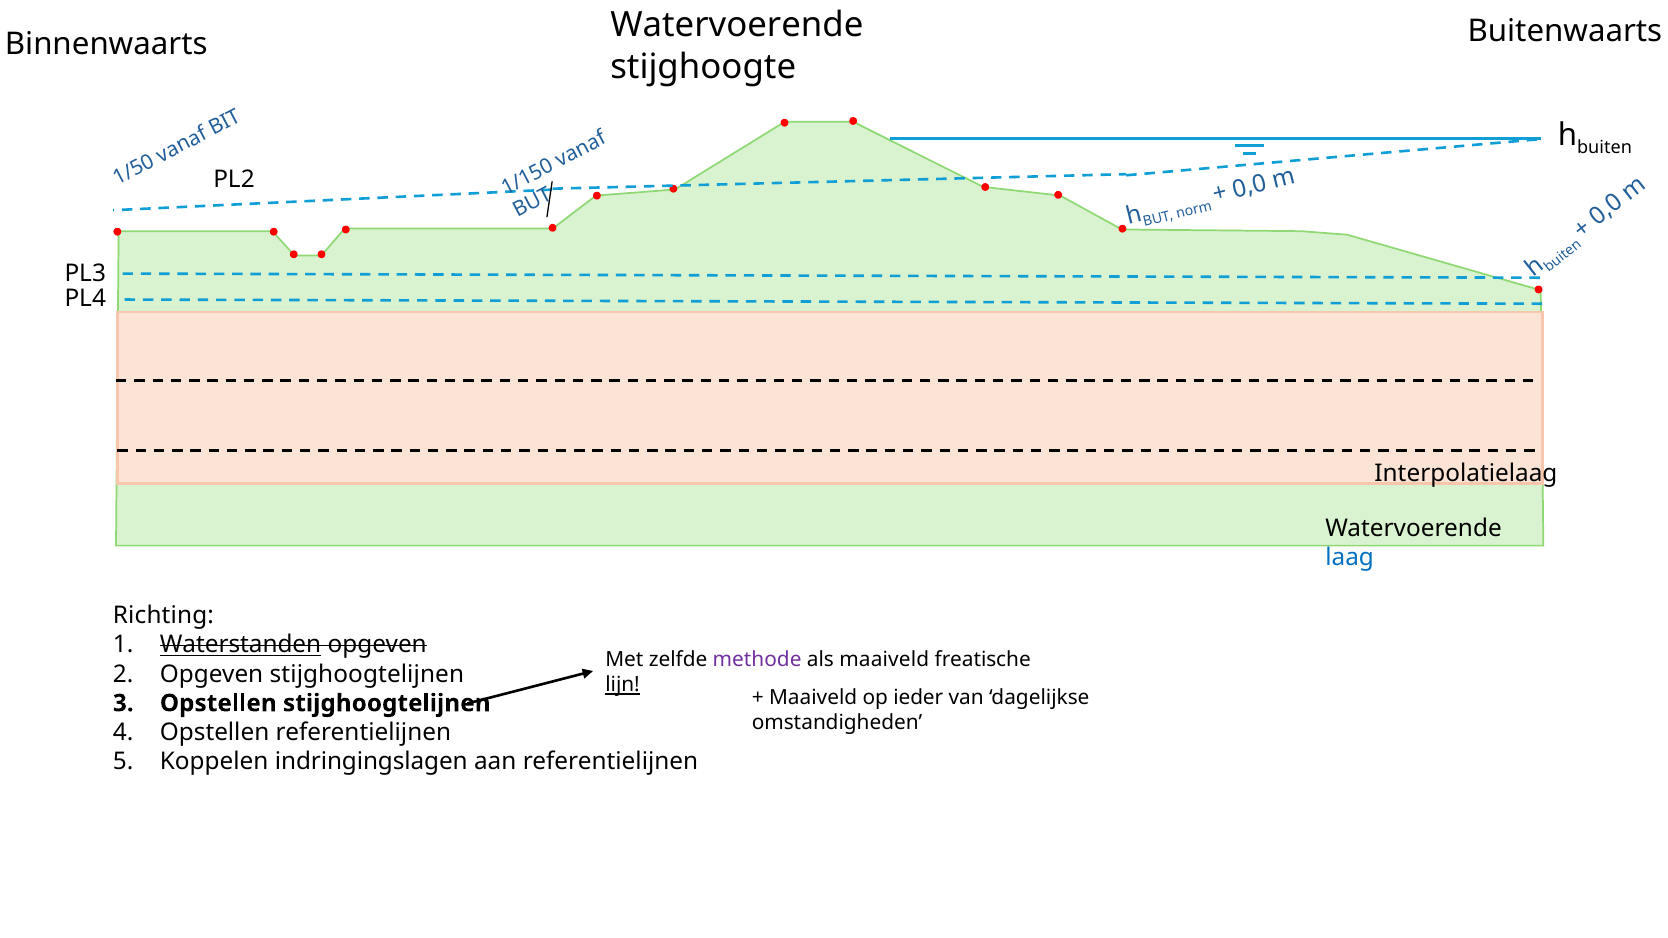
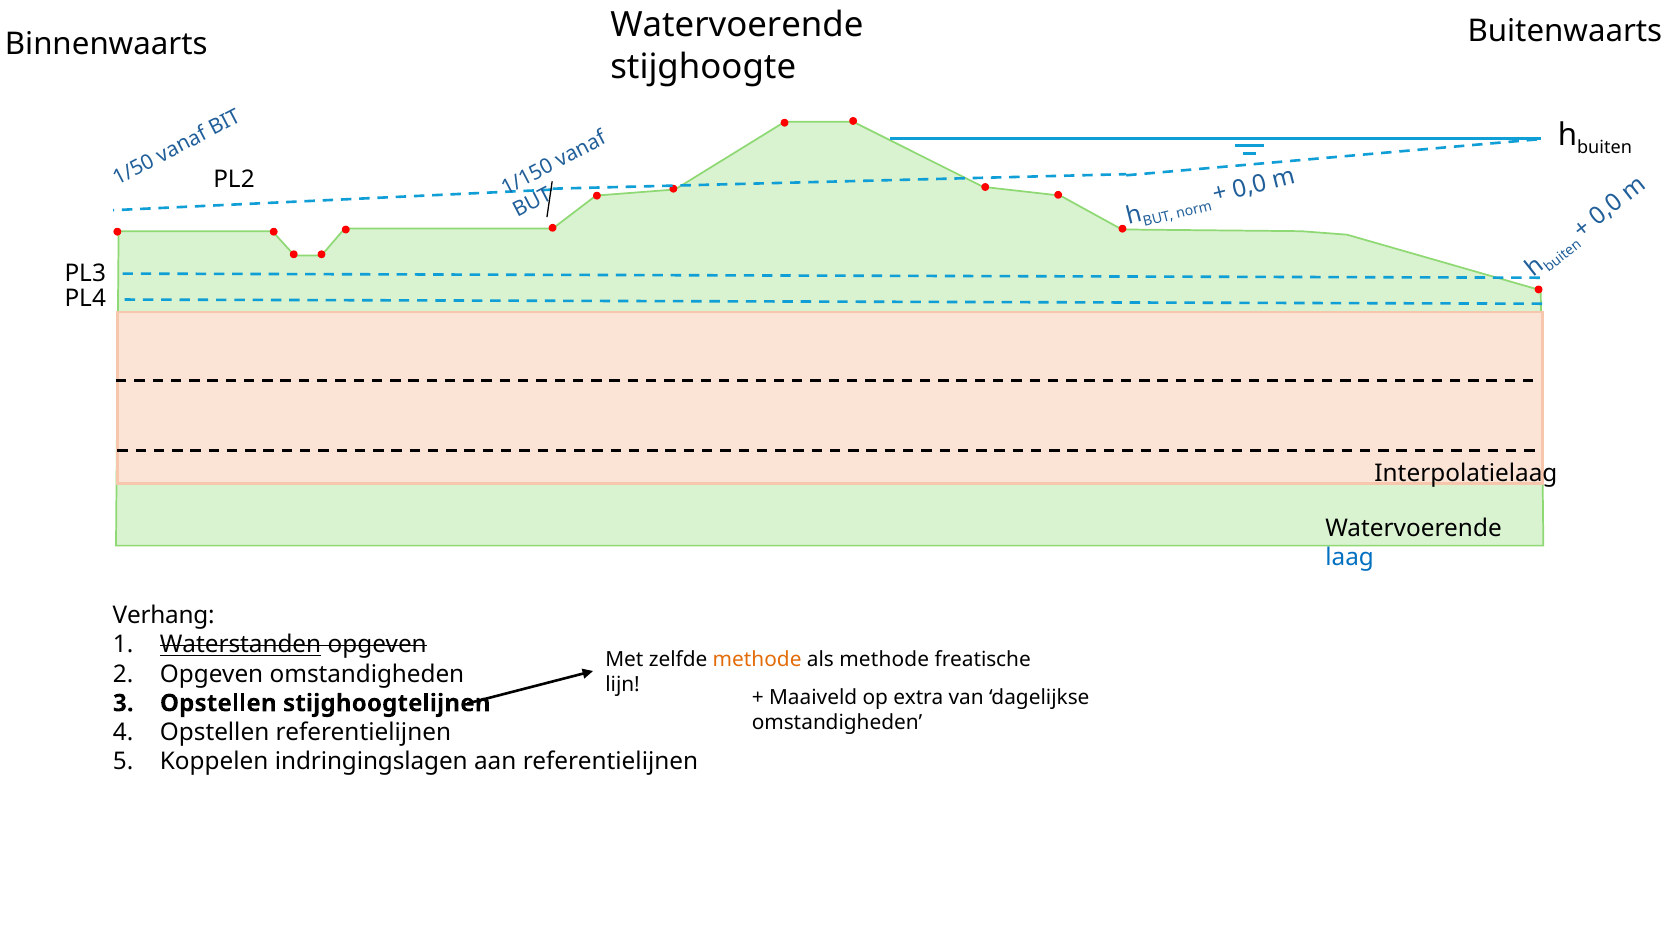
Richting: Richting -> Verhang (164, 616)
methode colour: purple -> orange (757, 660)
als maaiveld: maaiveld -> methode (884, 660)
Opgeven stijghoogtelijnen: stijghoogtelijnen -> omstandigheden (367, 674)
lijn underline: present -> none (623, 685)
ieder: ieder -> extra (918, 697)
